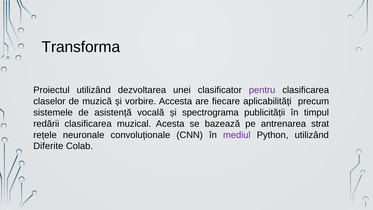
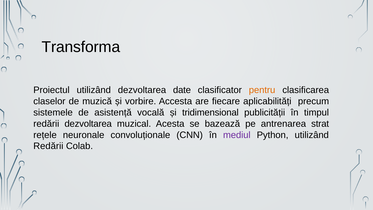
unei: unei -> date (182, 90)
pentru colour: purple -> orange (262, 90)
spectrograma: spectrograma -> tridimensional (210, 112)
redării clasificarea: clasificarea -> dezvoltarea (88, 124)
Diferite: Diferite -> Redării (48, 146)
